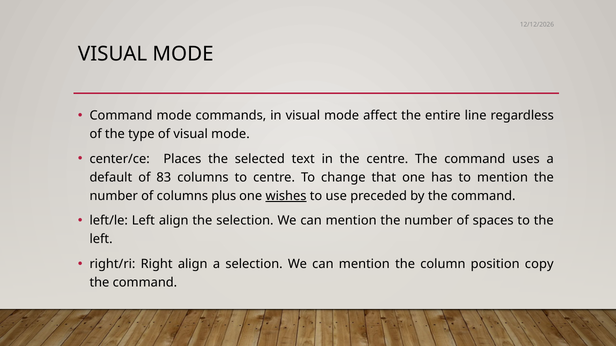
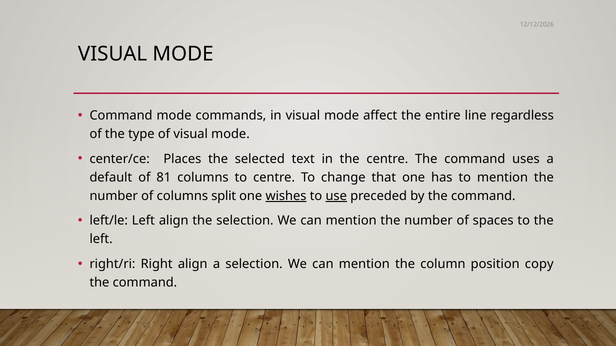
83: 83 -> 81 (164, 178)
plus: plus -> split (224, 196)
use underline: none -> present (336, 196)
